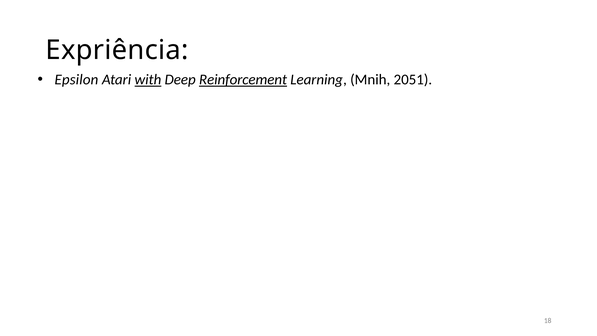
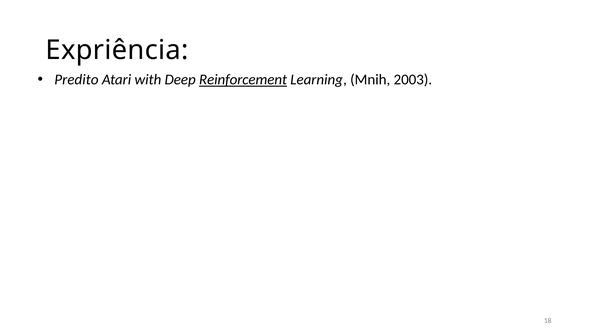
Epsilon: Epsilon -> Predito (76, 80)
with underline: present -> none (148, 80)
2051: 2051 -> 2003 (413, 80)
